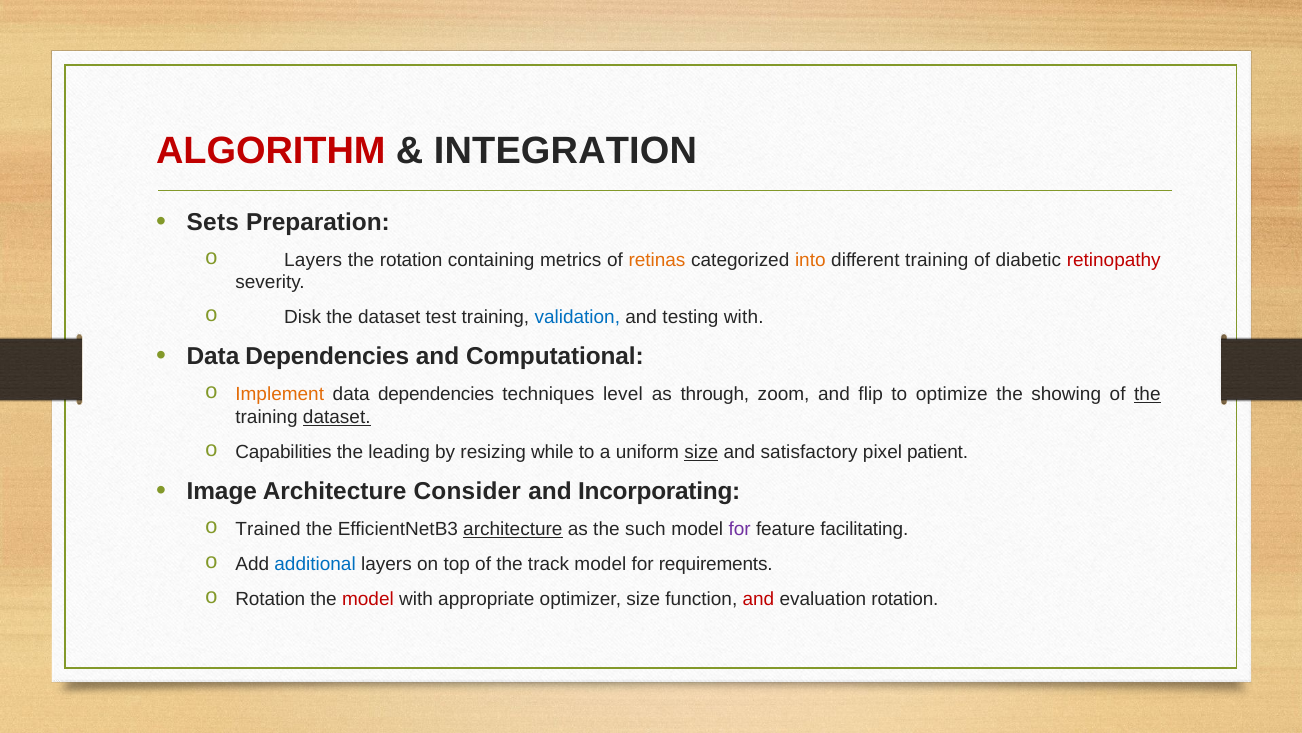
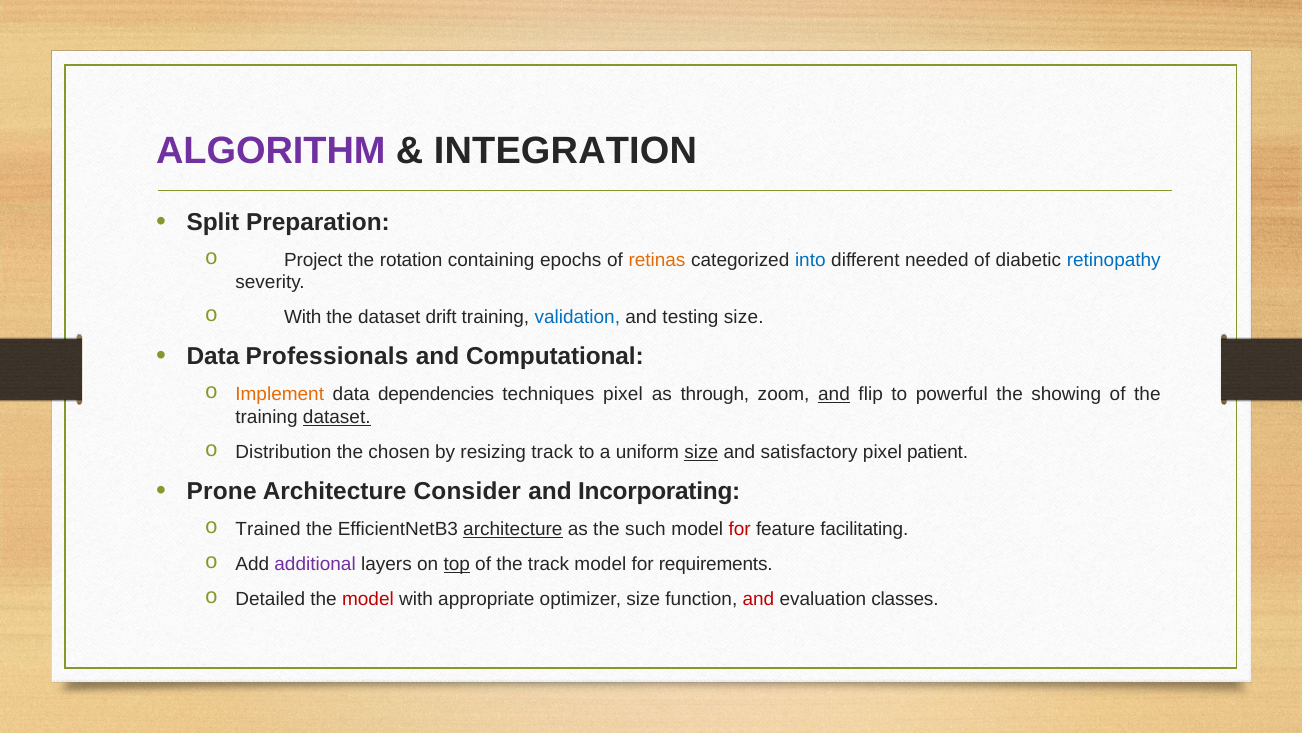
ALGORITHM colour: red -> purple (271, 151)
Sets: Sets -> Split (213, 222)
Layers: Layers -> Project (313, 260)
metrics: metrics -> epochs (571, 260)
into colour: orange -> blue (810, 260)
different training: training -> needed (937, 260)
retinopathy colour: red -> blue (1114, 260)
Disk: Disk -> With (303, 317)
test: test -> drift (441, 317)
testing with: with -> size (744, 317)
Dependencies: Dependencies -> Professionals (327, 357)
techniques level: level -> pixel (623, 394)
and underline: none -> present (834, 394)
optimize: optimize -> powerful (952, 394)
the underline: present -> none (1147, 394)
Capabilities: Capabilities -> Distribution (283, 452)
leading: leading -> chosen (399, 452)
resizing while: while -> track (552, 452)
Image: Image -> Prone (222, 491)
for colour: purple -> red (740, 529)
additional colour: blue -> purple (315, 564)
top underline: none -> present (457, 564)
Rotation: Rotation -> Detailed (270, 598)
evaluation rotation: rotation -> classes (905, 598)
